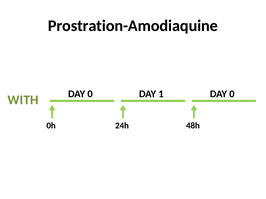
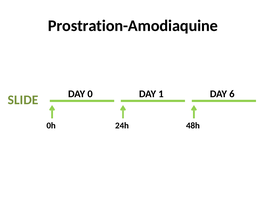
0: 0 -> 6 (232, 94)
WITH: WITH -> SLIDE (23, 100)
